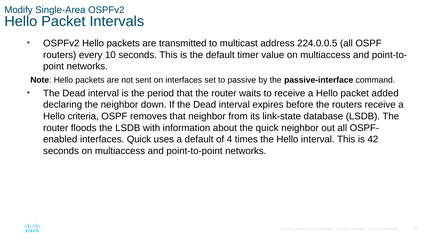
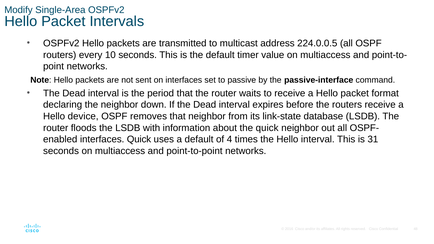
added: added -> format (385, 93)
criteria: criteria -> device (83, 116)
42: 42 -> 31 (373, 140)
